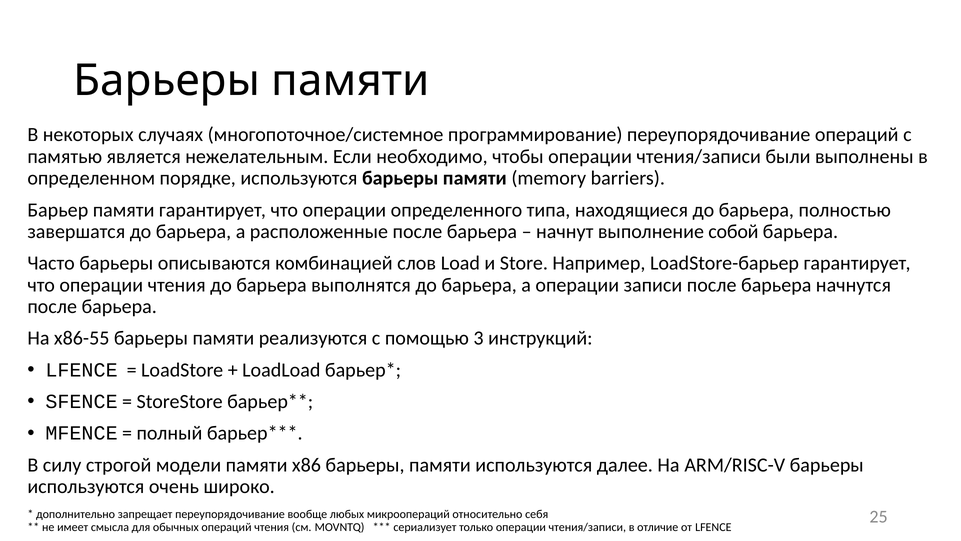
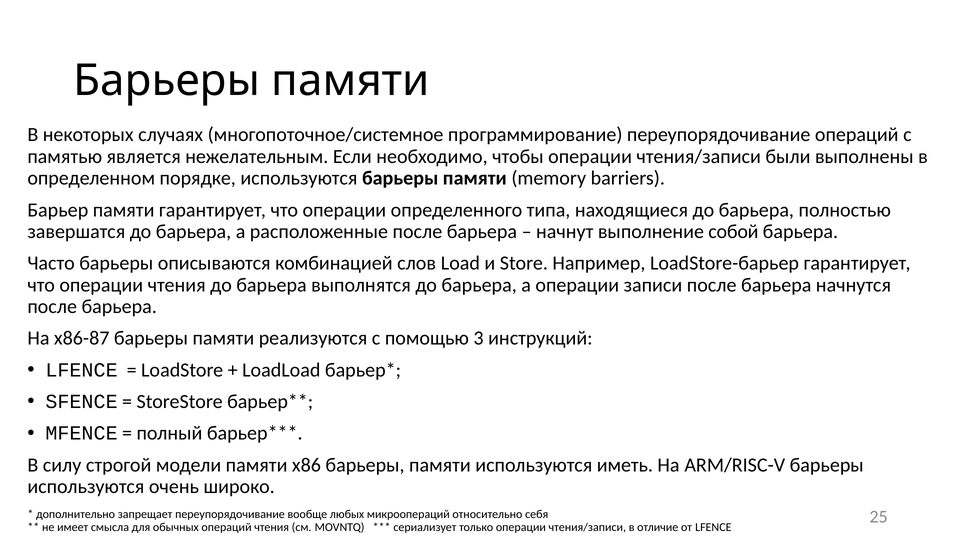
х86-55: х86-55 -> х86-87 (82, 338)
далее: далее -> иметь (625, 465)
